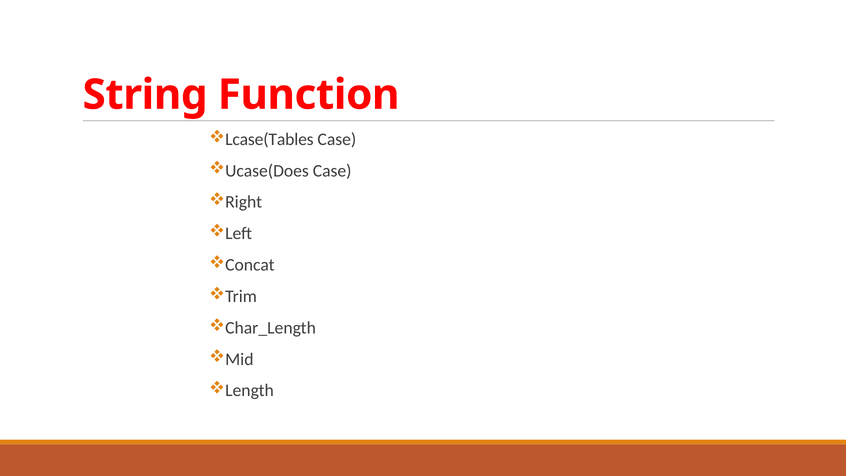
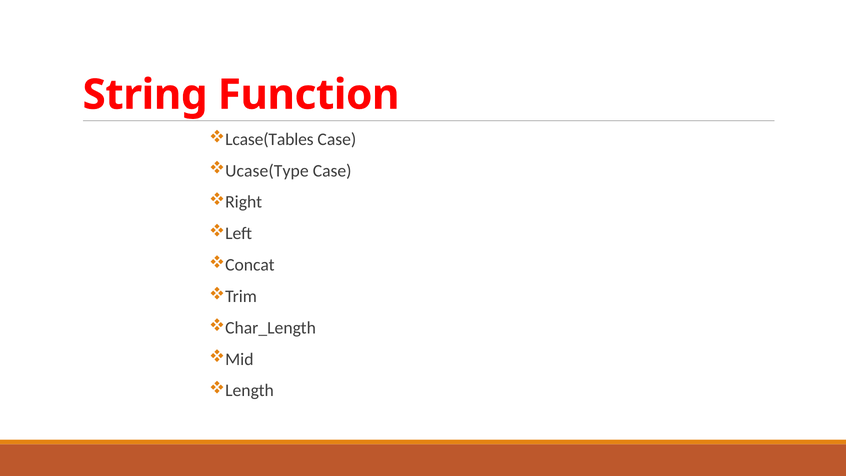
Ucase(Does: Ucase(Does -> Ucase(Type (267, 171)
